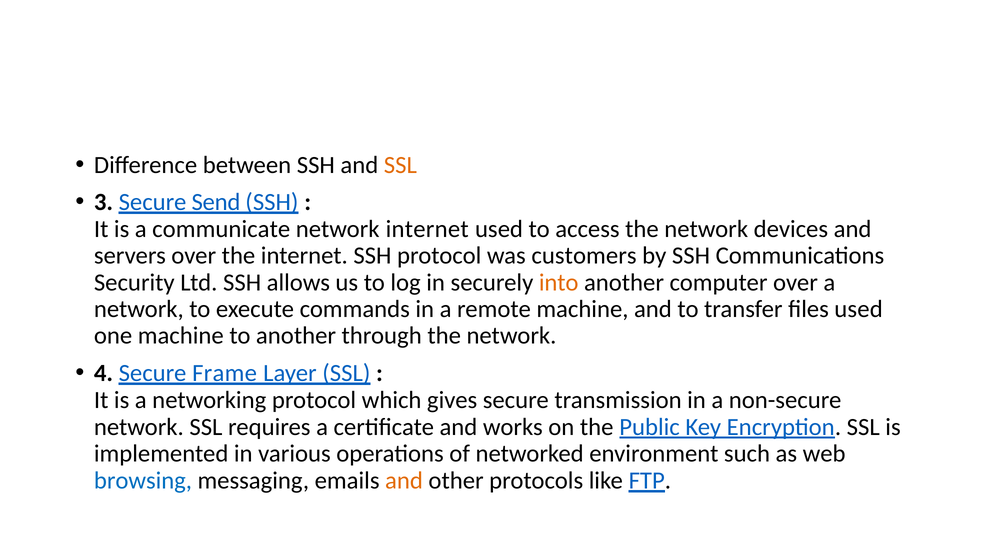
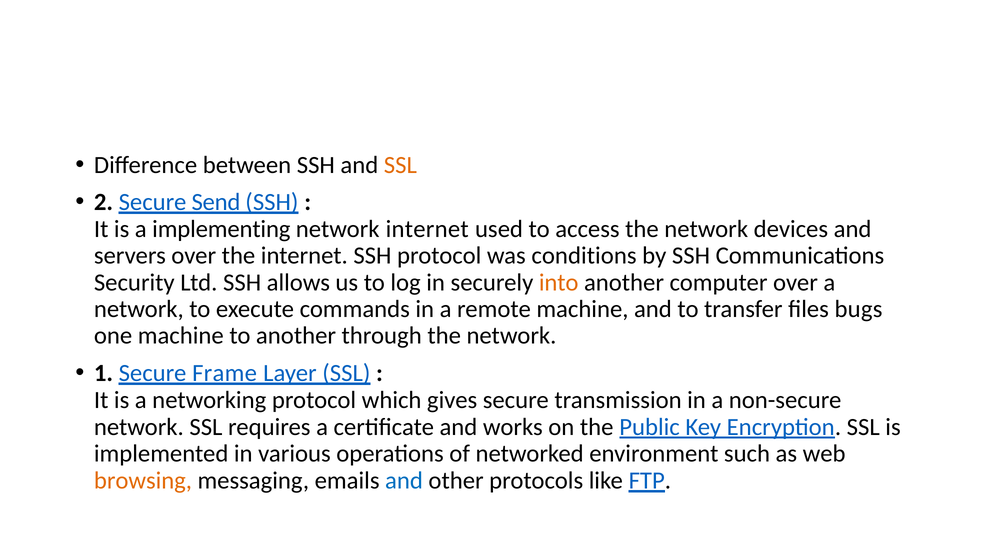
3: 3 -> 2 (104, 202)
communicate: communicate -> implementing (221, 229)
customers: customers -> conditions (584, 256)
files used: used -> bugs (859, 309)
4: 4 -> 1 (104, 373)
browsing colour: blue -> orange (143, 481)
and colour: orange -> blue (404, 481)
